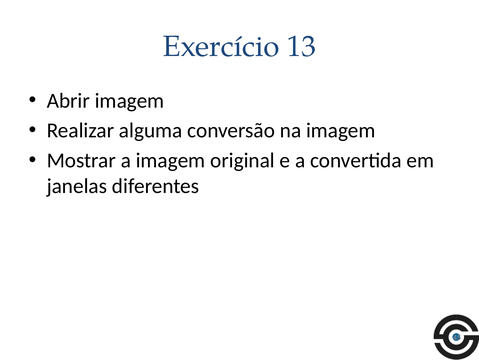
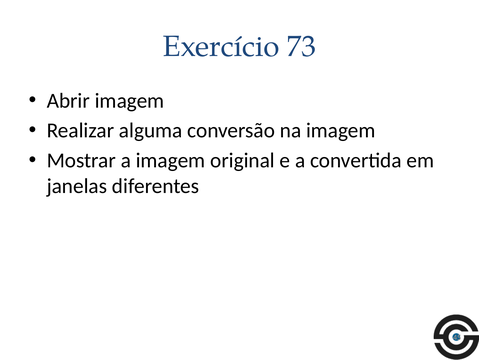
13: 13 -> 73 (301, 46)
